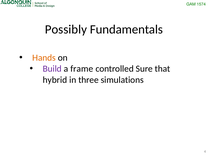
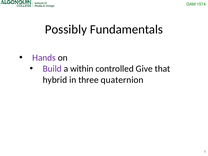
Hands colour: orange -> purple (44, 58)
frame: frame -> within (82, 69)
Sure: Sure -> Give (144, 69)
simulations: simulations -> quaternion (122, 80)
